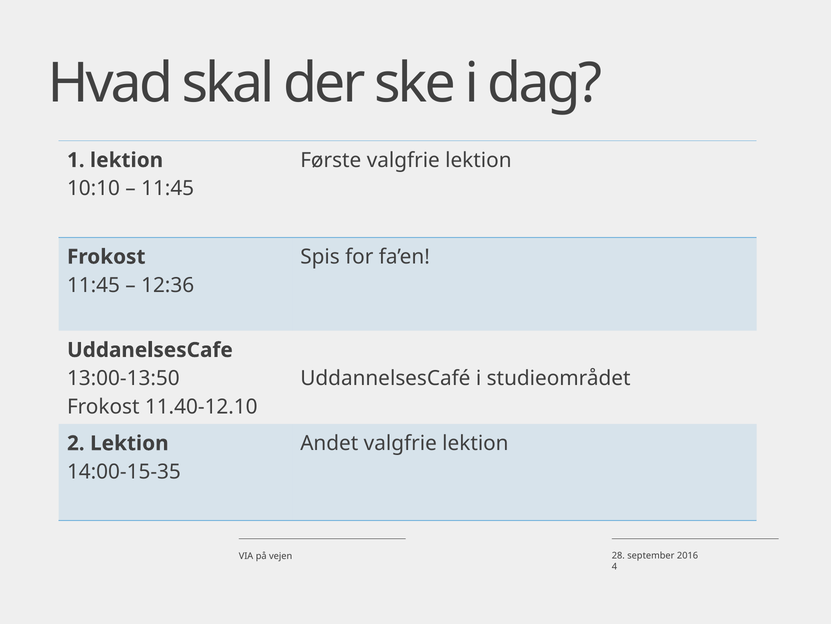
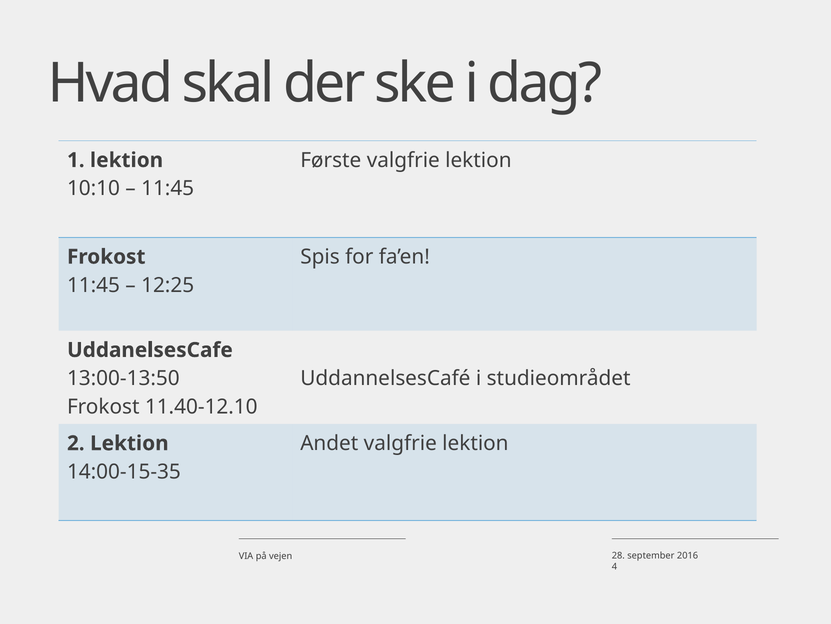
12:36: 12:36 -> 12:25 (168, 285)
